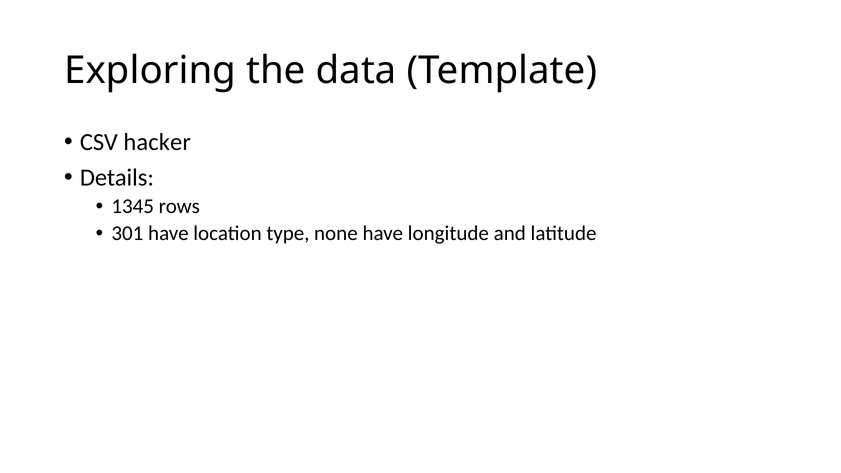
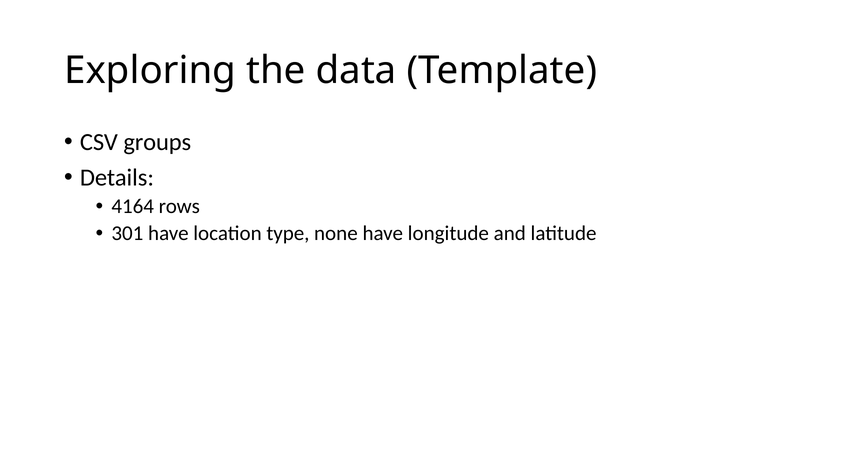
hacker: hacker -> groups (157, 142)
1345: 1345 -> 4164 (133, 206)
